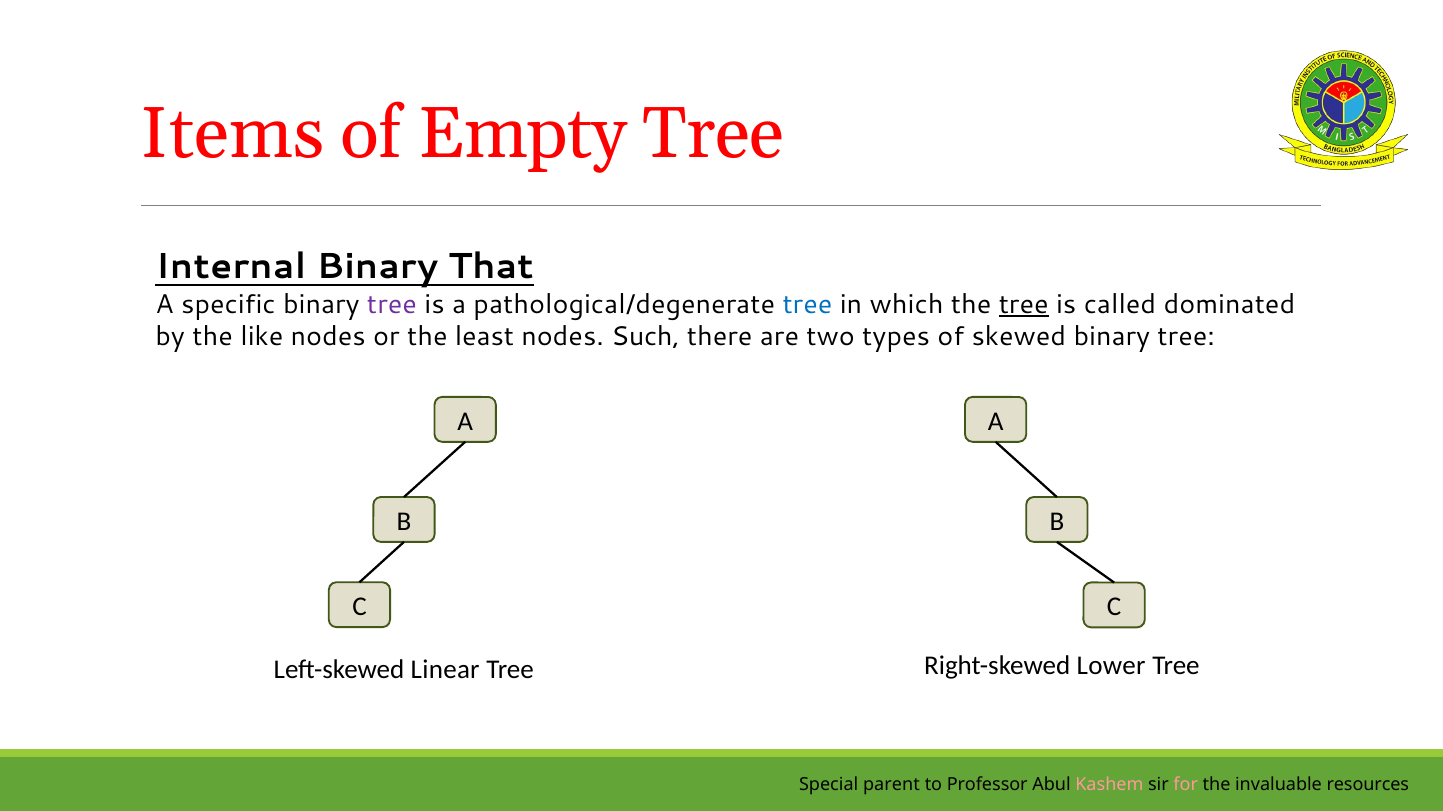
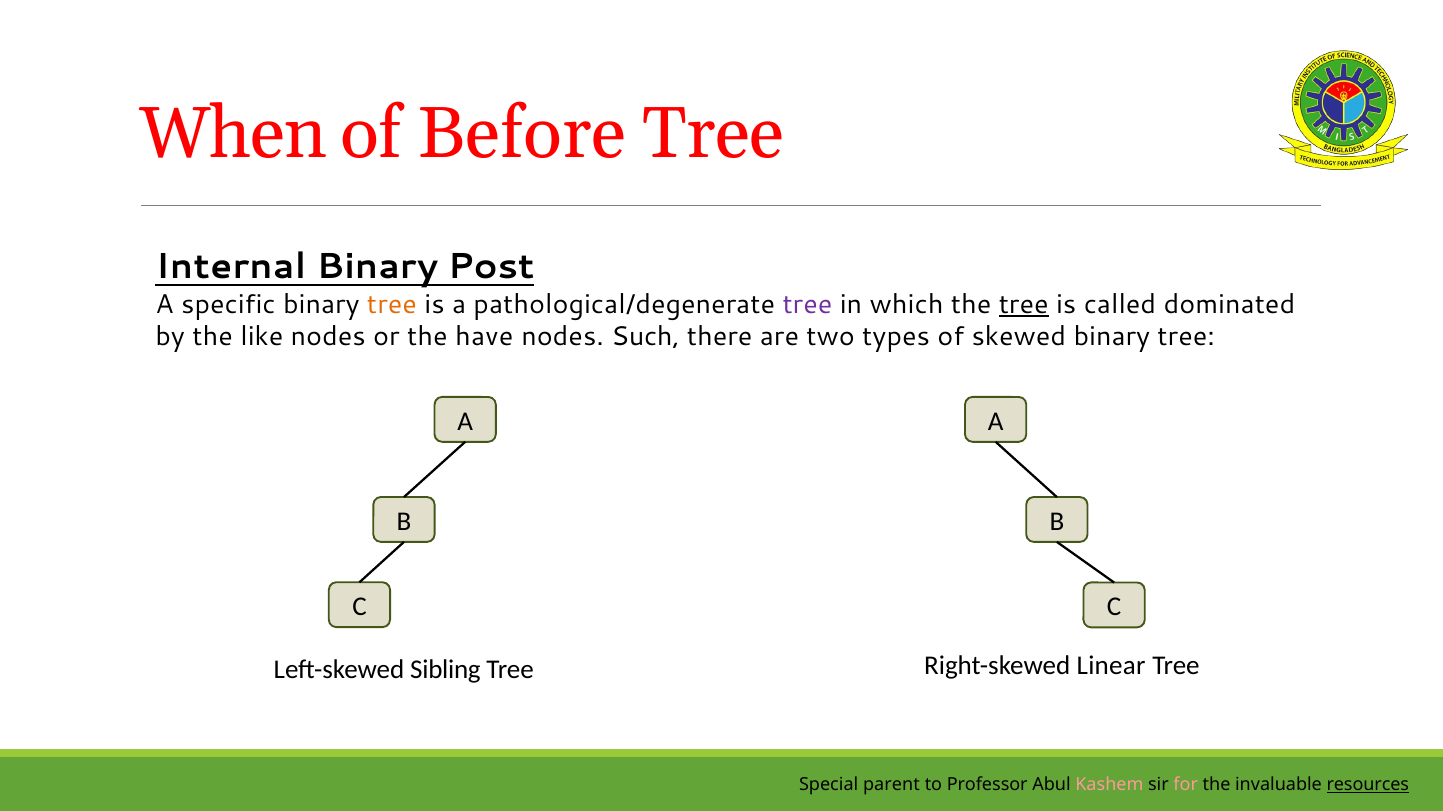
Items: Items -> When (233, 134)
Empty: Empty -> Before (522, 134)
That: That -> Post (491, 267)
tree colour: purple -> orange (392, 304)
tree colour: blue -> purple (807, 304)
least: least -> have (484, 337)
Linear: Linear -> Sibling (445, 670)
Lower: Lower -> Linear (1111, 666)
resources underline: none -> present (1368, 785)
